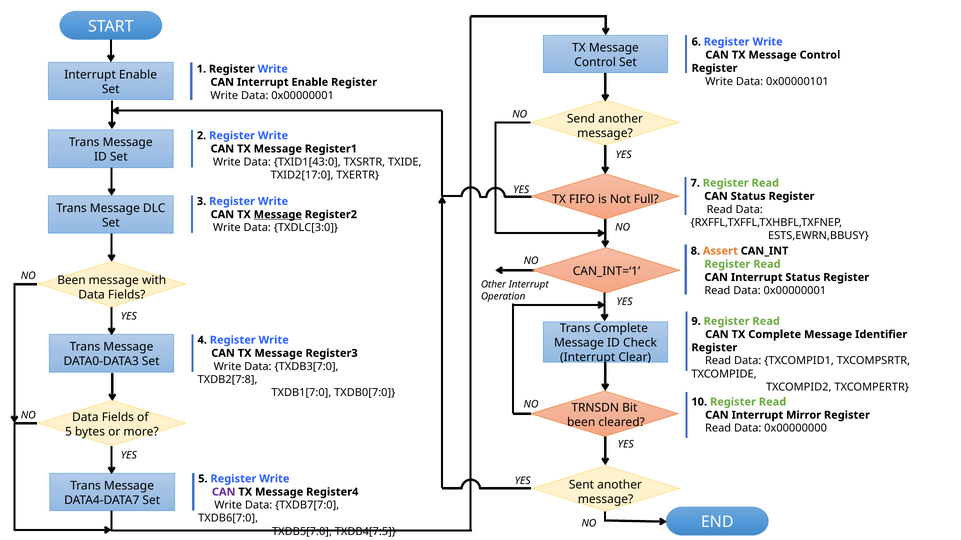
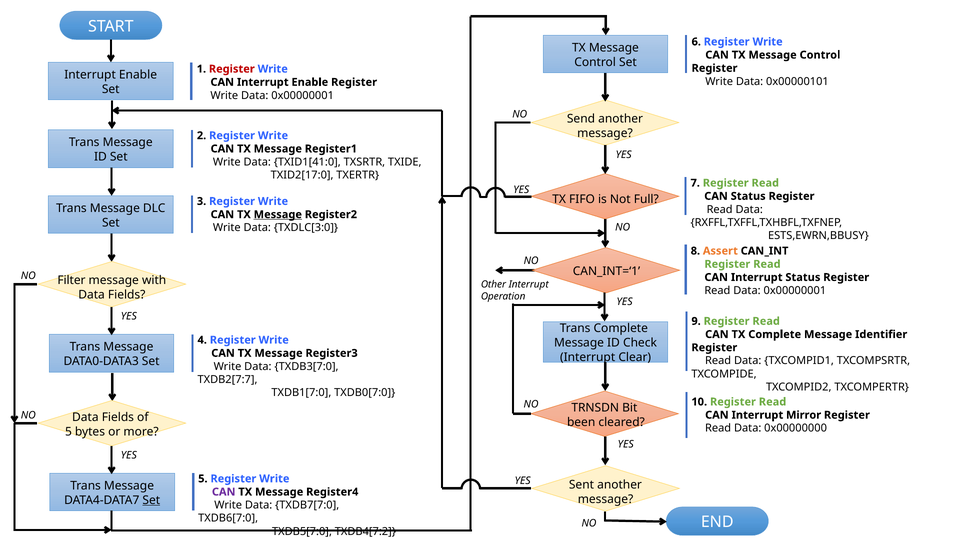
Register colour: black -> red (232, 69)
TXID1[43:0: TXID1[43:0 -> TXID1[41:0 (307, 162)
Been: Been -> Filter (71, 281)
TXDB2[7:8: TXDB2[7:8 -> TXDB2[7:7 (228, 380)
Set underline: none -> present (151, 501)
TXDB4[7:5: TXDB4[7:5 -> TXDB4[7:2 (365, 532)
